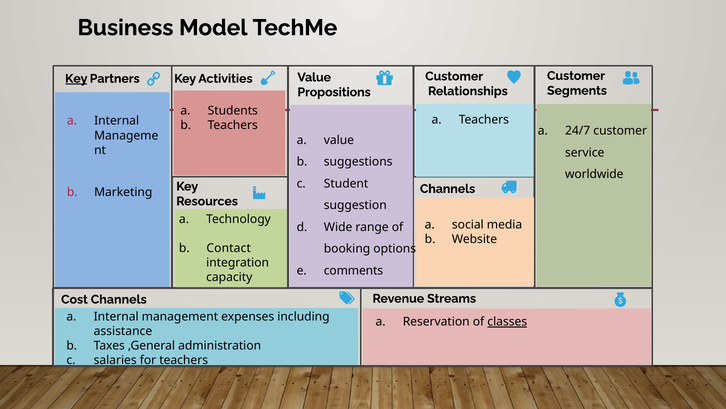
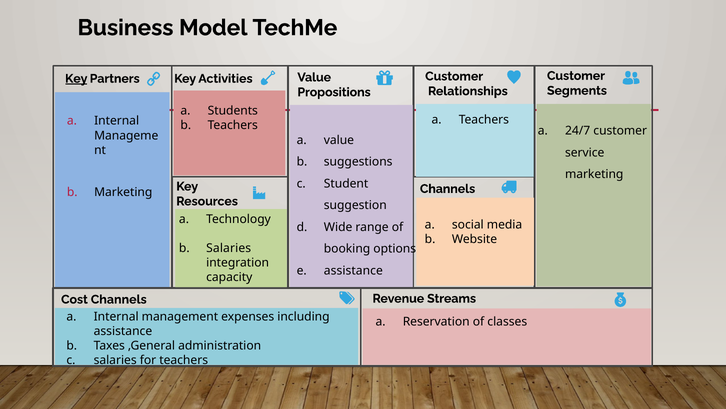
worldwide: worldwide -> marketing (594, 174)
Contact: Contact -> Salaries (229, 248)
comments: comments -> assistance (353, 270)
classes underline: present -> none (507, 321)
